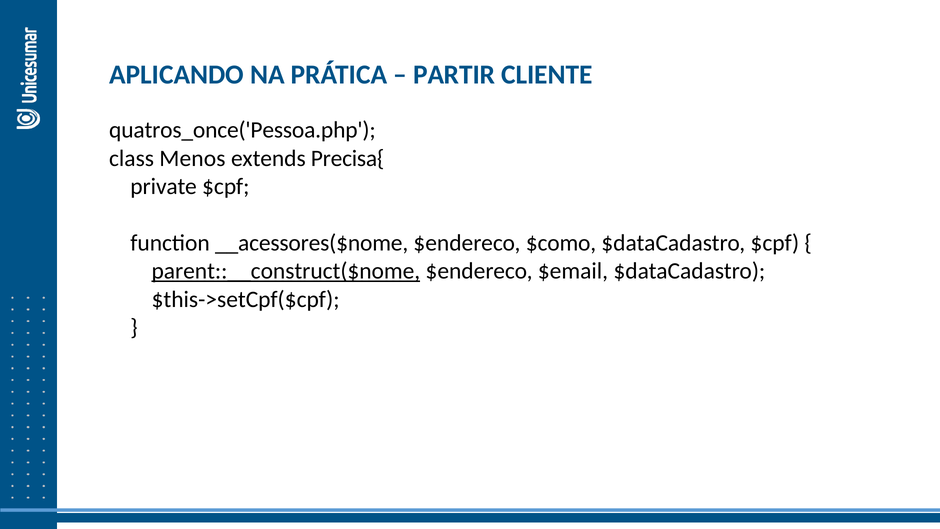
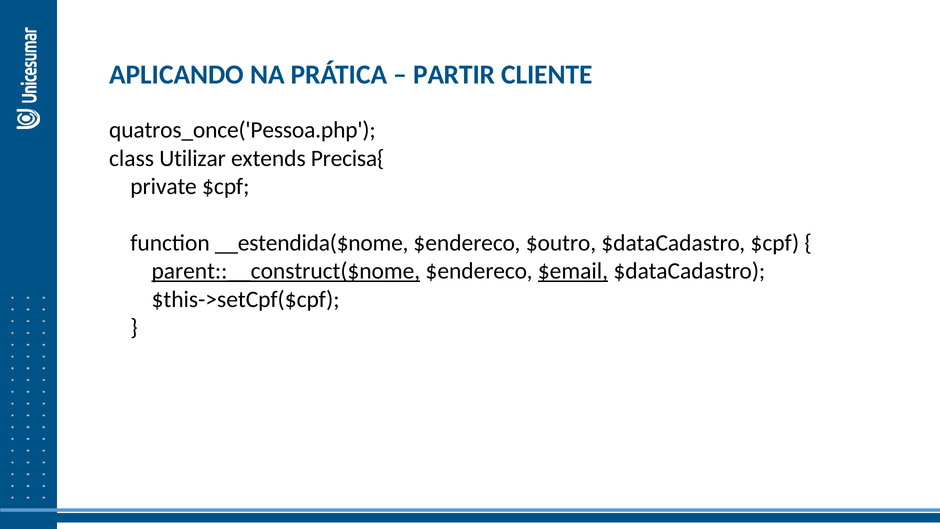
Menos: Menos -> Utilizar (193, 158)
__acessores($nome: __acessores($nome -> __estendida($nome (312, 243)
$como: $como -> $outro (561, 243)
$email underline: none -> present (573, 271)
